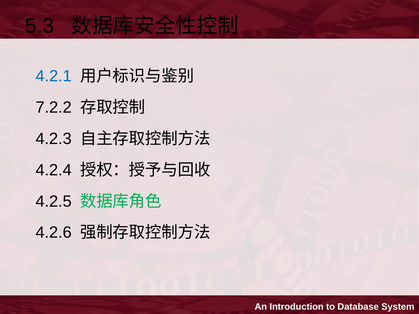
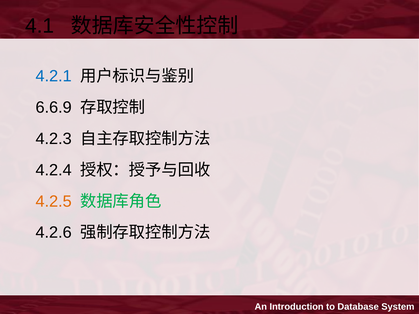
5.3: 5.3 -> 4.1 (40, 26)
7.2.2: 7.2.2 -> 6.6.9 (54, 108)
4.2.5 colour: black -> orange (54, 201)
